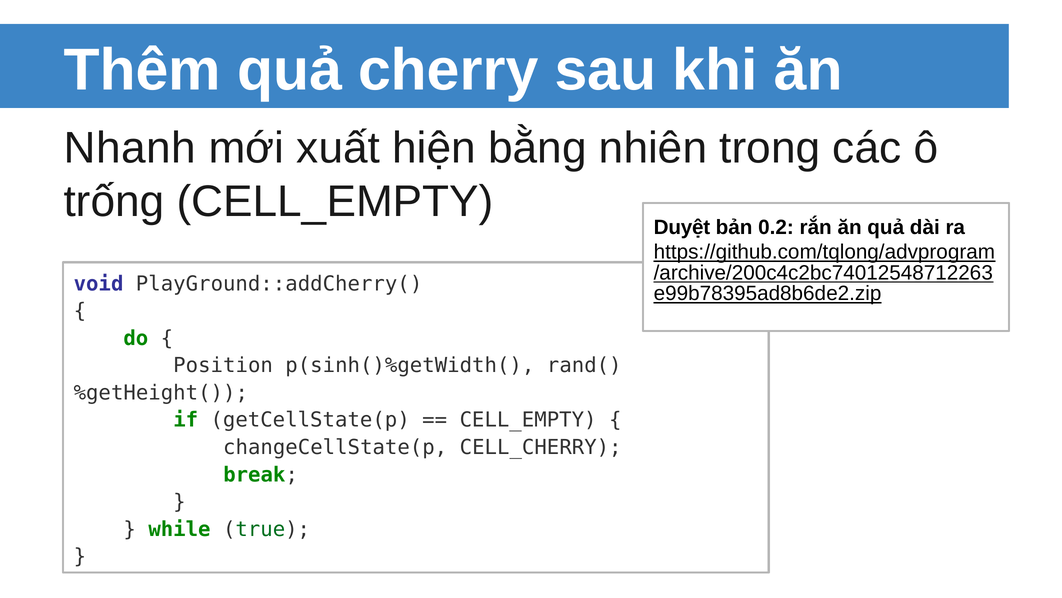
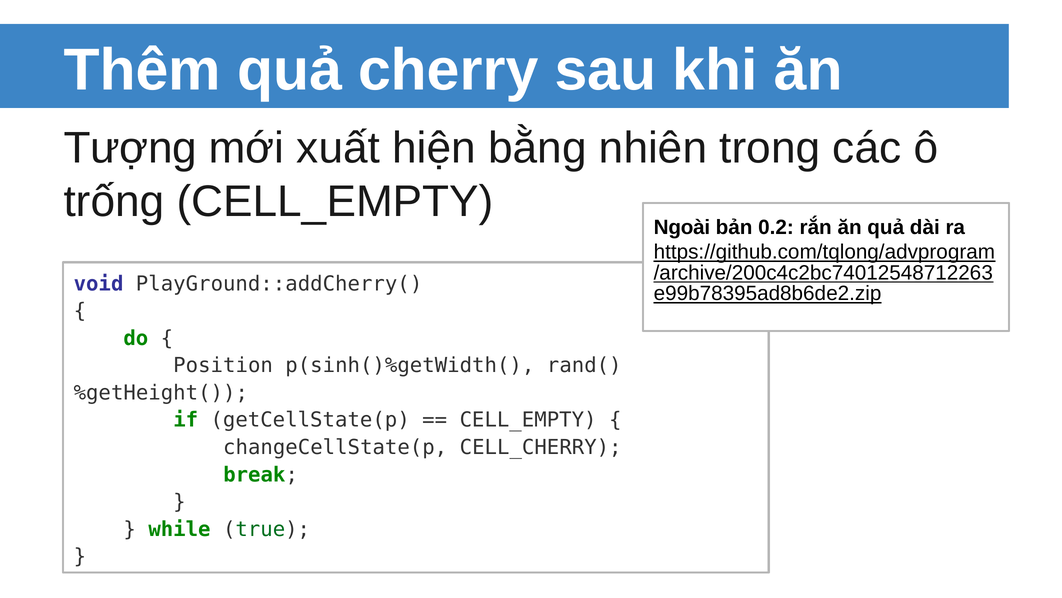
Nhanh: Nhanh -> Tượng (130, 148)
Duyệt: Duyệt -> Ngoài (682, 227)
